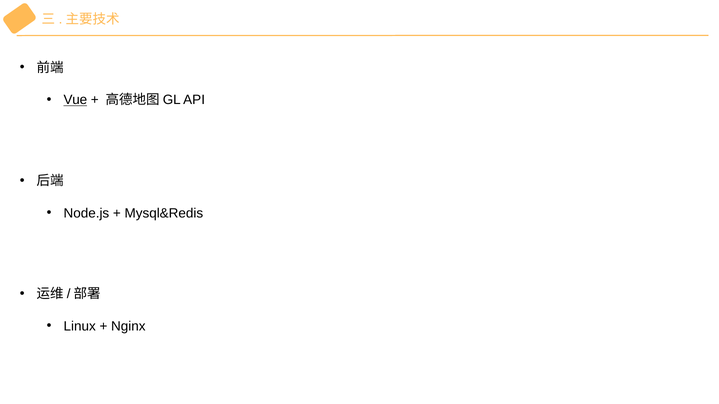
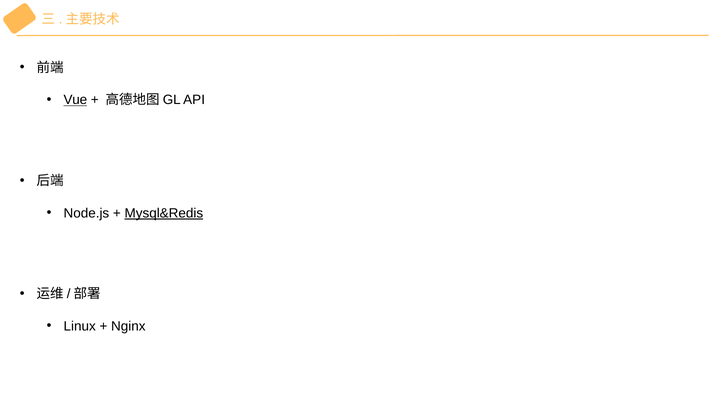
Mysql&Redis underline: none -> present (164, 213)
